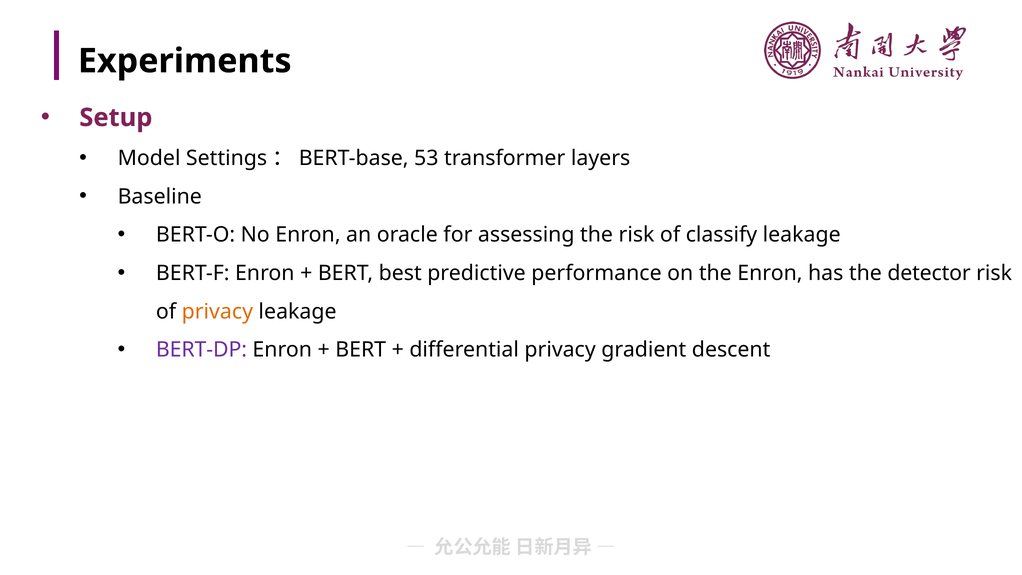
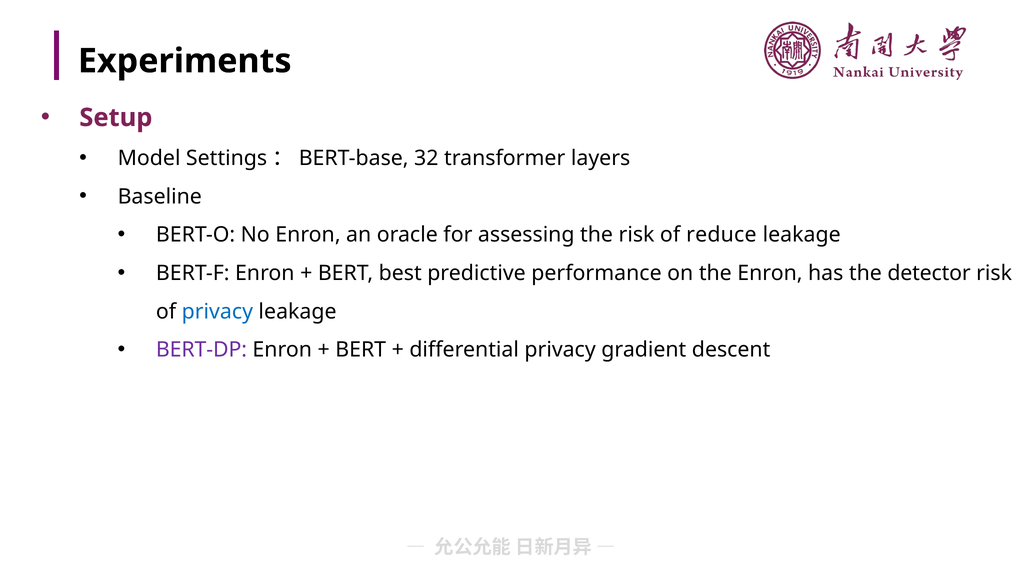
53: 53 -> 32 (426, 158)
classify: classify -> reduce (721, 235)
privacy colour: orange -> blue (217, 311)
